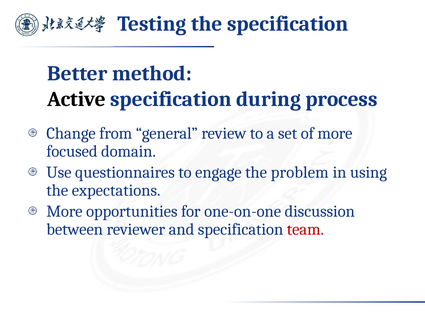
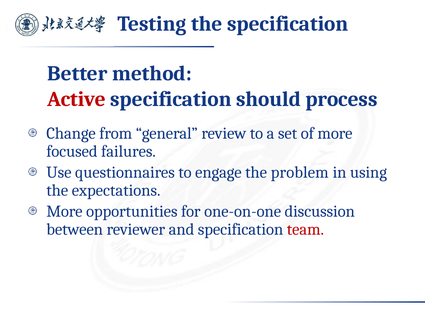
Active colour: black -> red (77, 99)
during: during -> should (269, 99)
domain: domain -> failures (128, 151)
